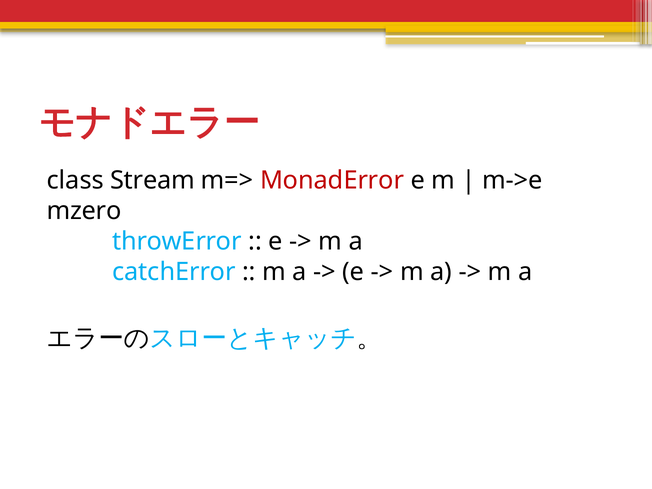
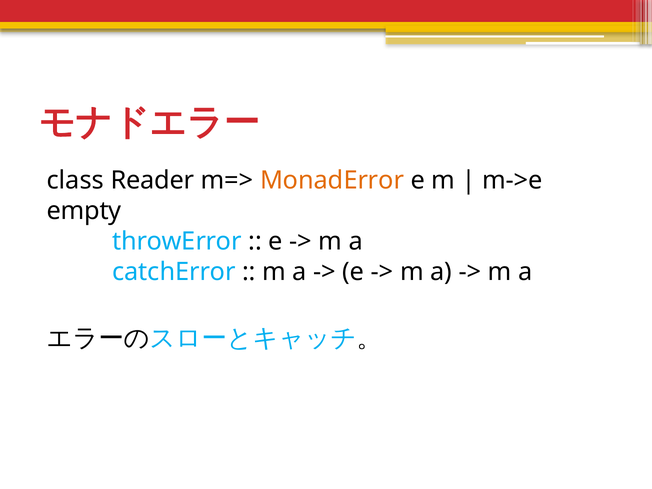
Stream: Stream -> Reader (152, 181)
MonadError colour: red -> orange (332, 181)
mzero: mzero -> empty (84, 211)
